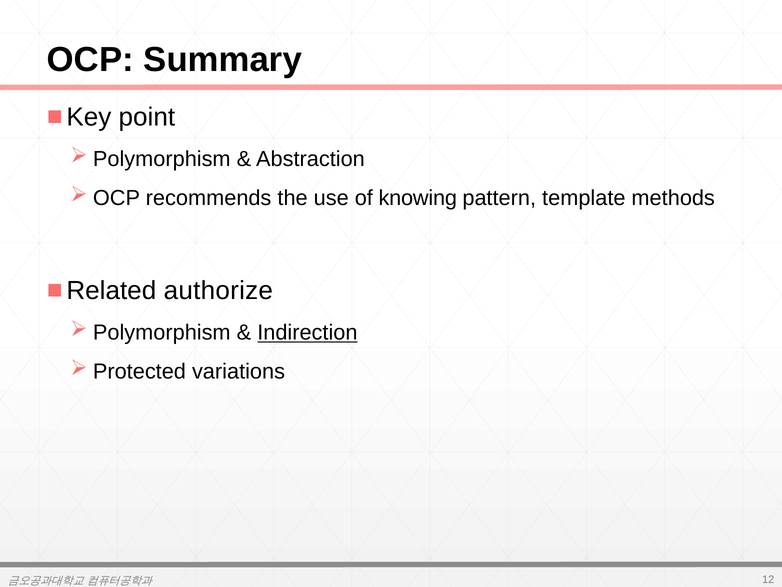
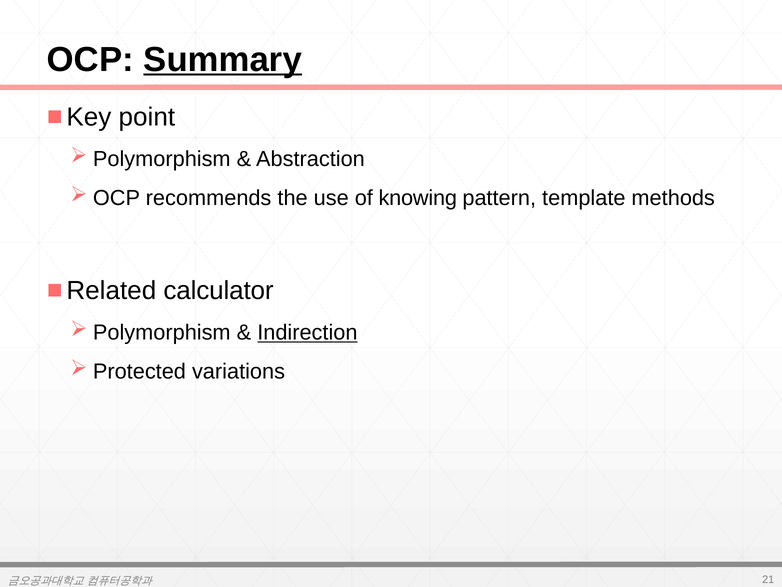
Summary underline: none -> present (223, 60)
authorize: authorize -> calculator (219, 291)
12: 12 -> 21 (768, 579)
